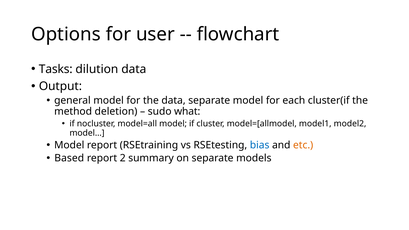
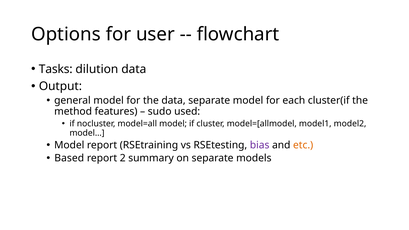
deletion: deletion -> features (116, 111)
what: what -> used (187, 111)
bias colour: blue -> purple (260, 145)
